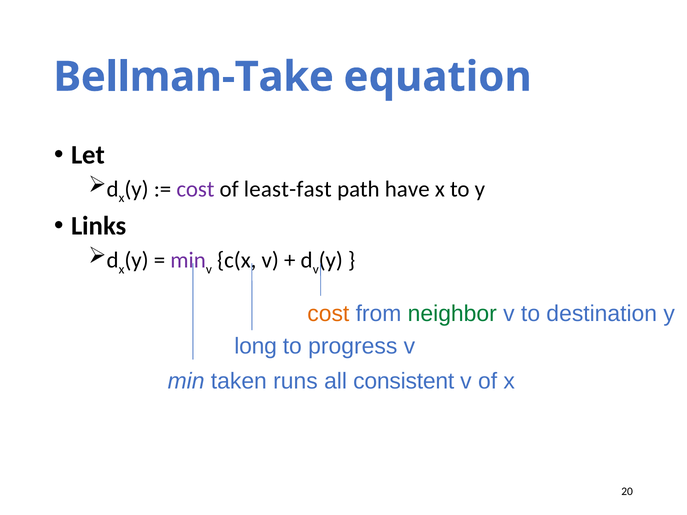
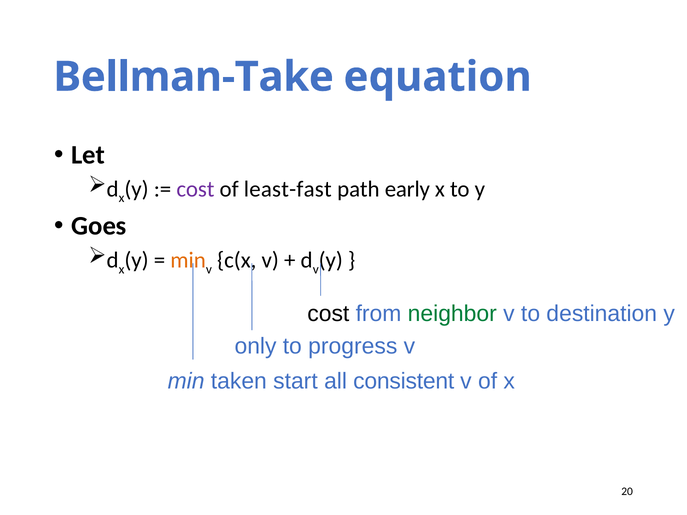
have: have -> early (407, 189)
Links: Links -> Goes (99, 226)
min colour: purple -> orange (188, 260)
cost colour: orange -> black (328, 314)
long: long -> only (256, 347)
runs: runs -> start (295, 381)
